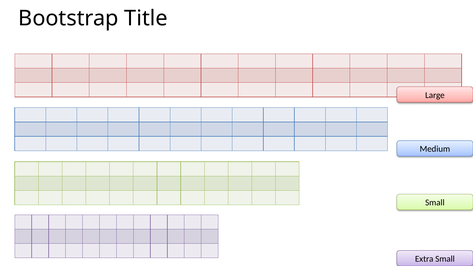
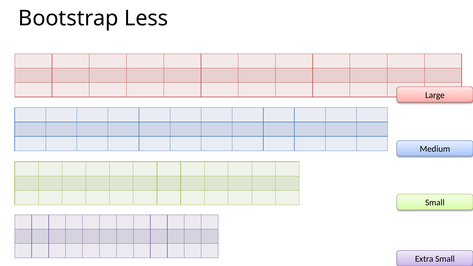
Title: Title -> Less (146, 18)
